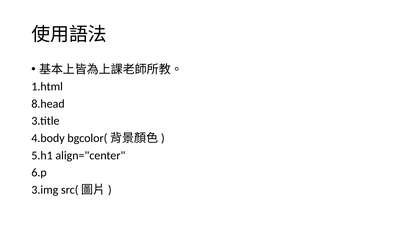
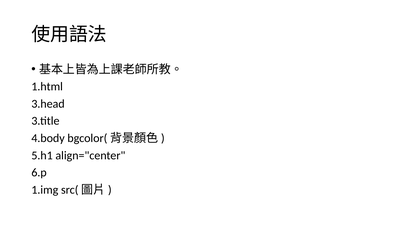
8.head: 8.head -> 3.head (48, 104)
3.img: 3.img -> 1.img (45, 190)
